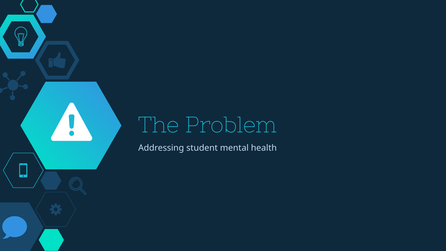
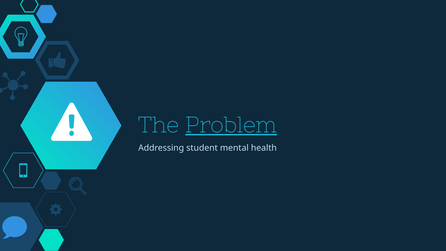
Problem underline: none -> present (231, 125)
